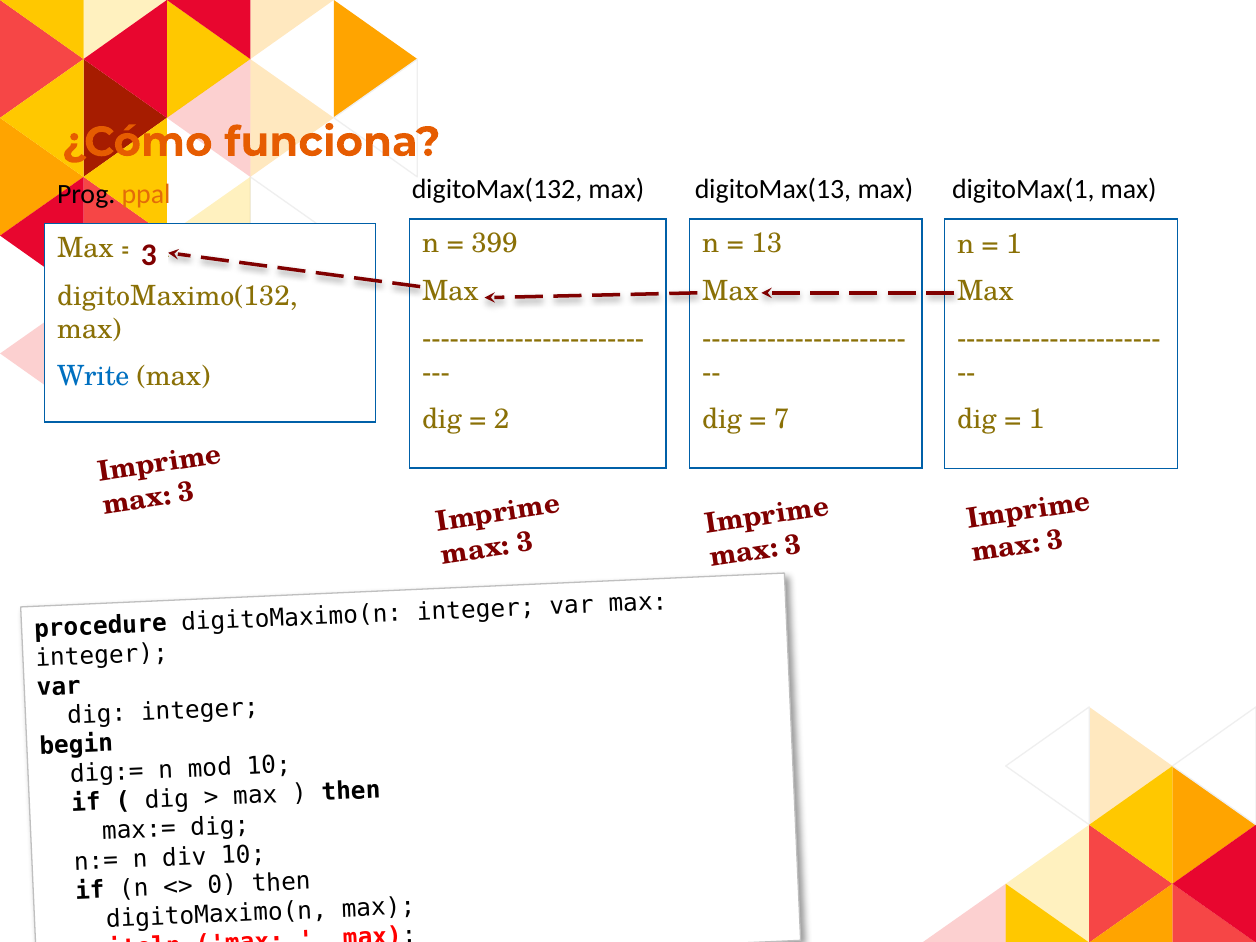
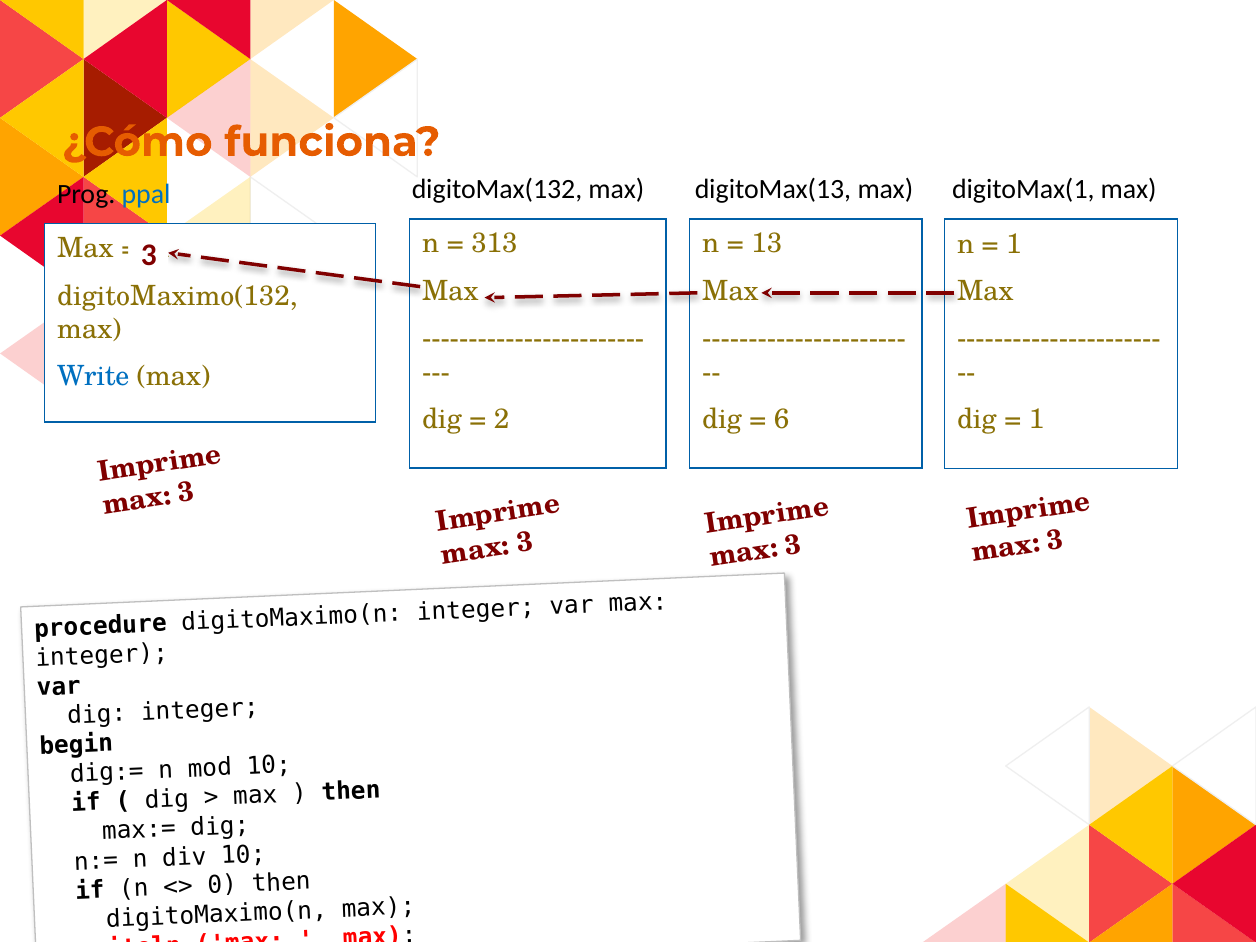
ppal colour: orange -> blue (146, 194)
399: 399 -> 313 (495, 244)
7: 7 -> 6 (782, 419)
